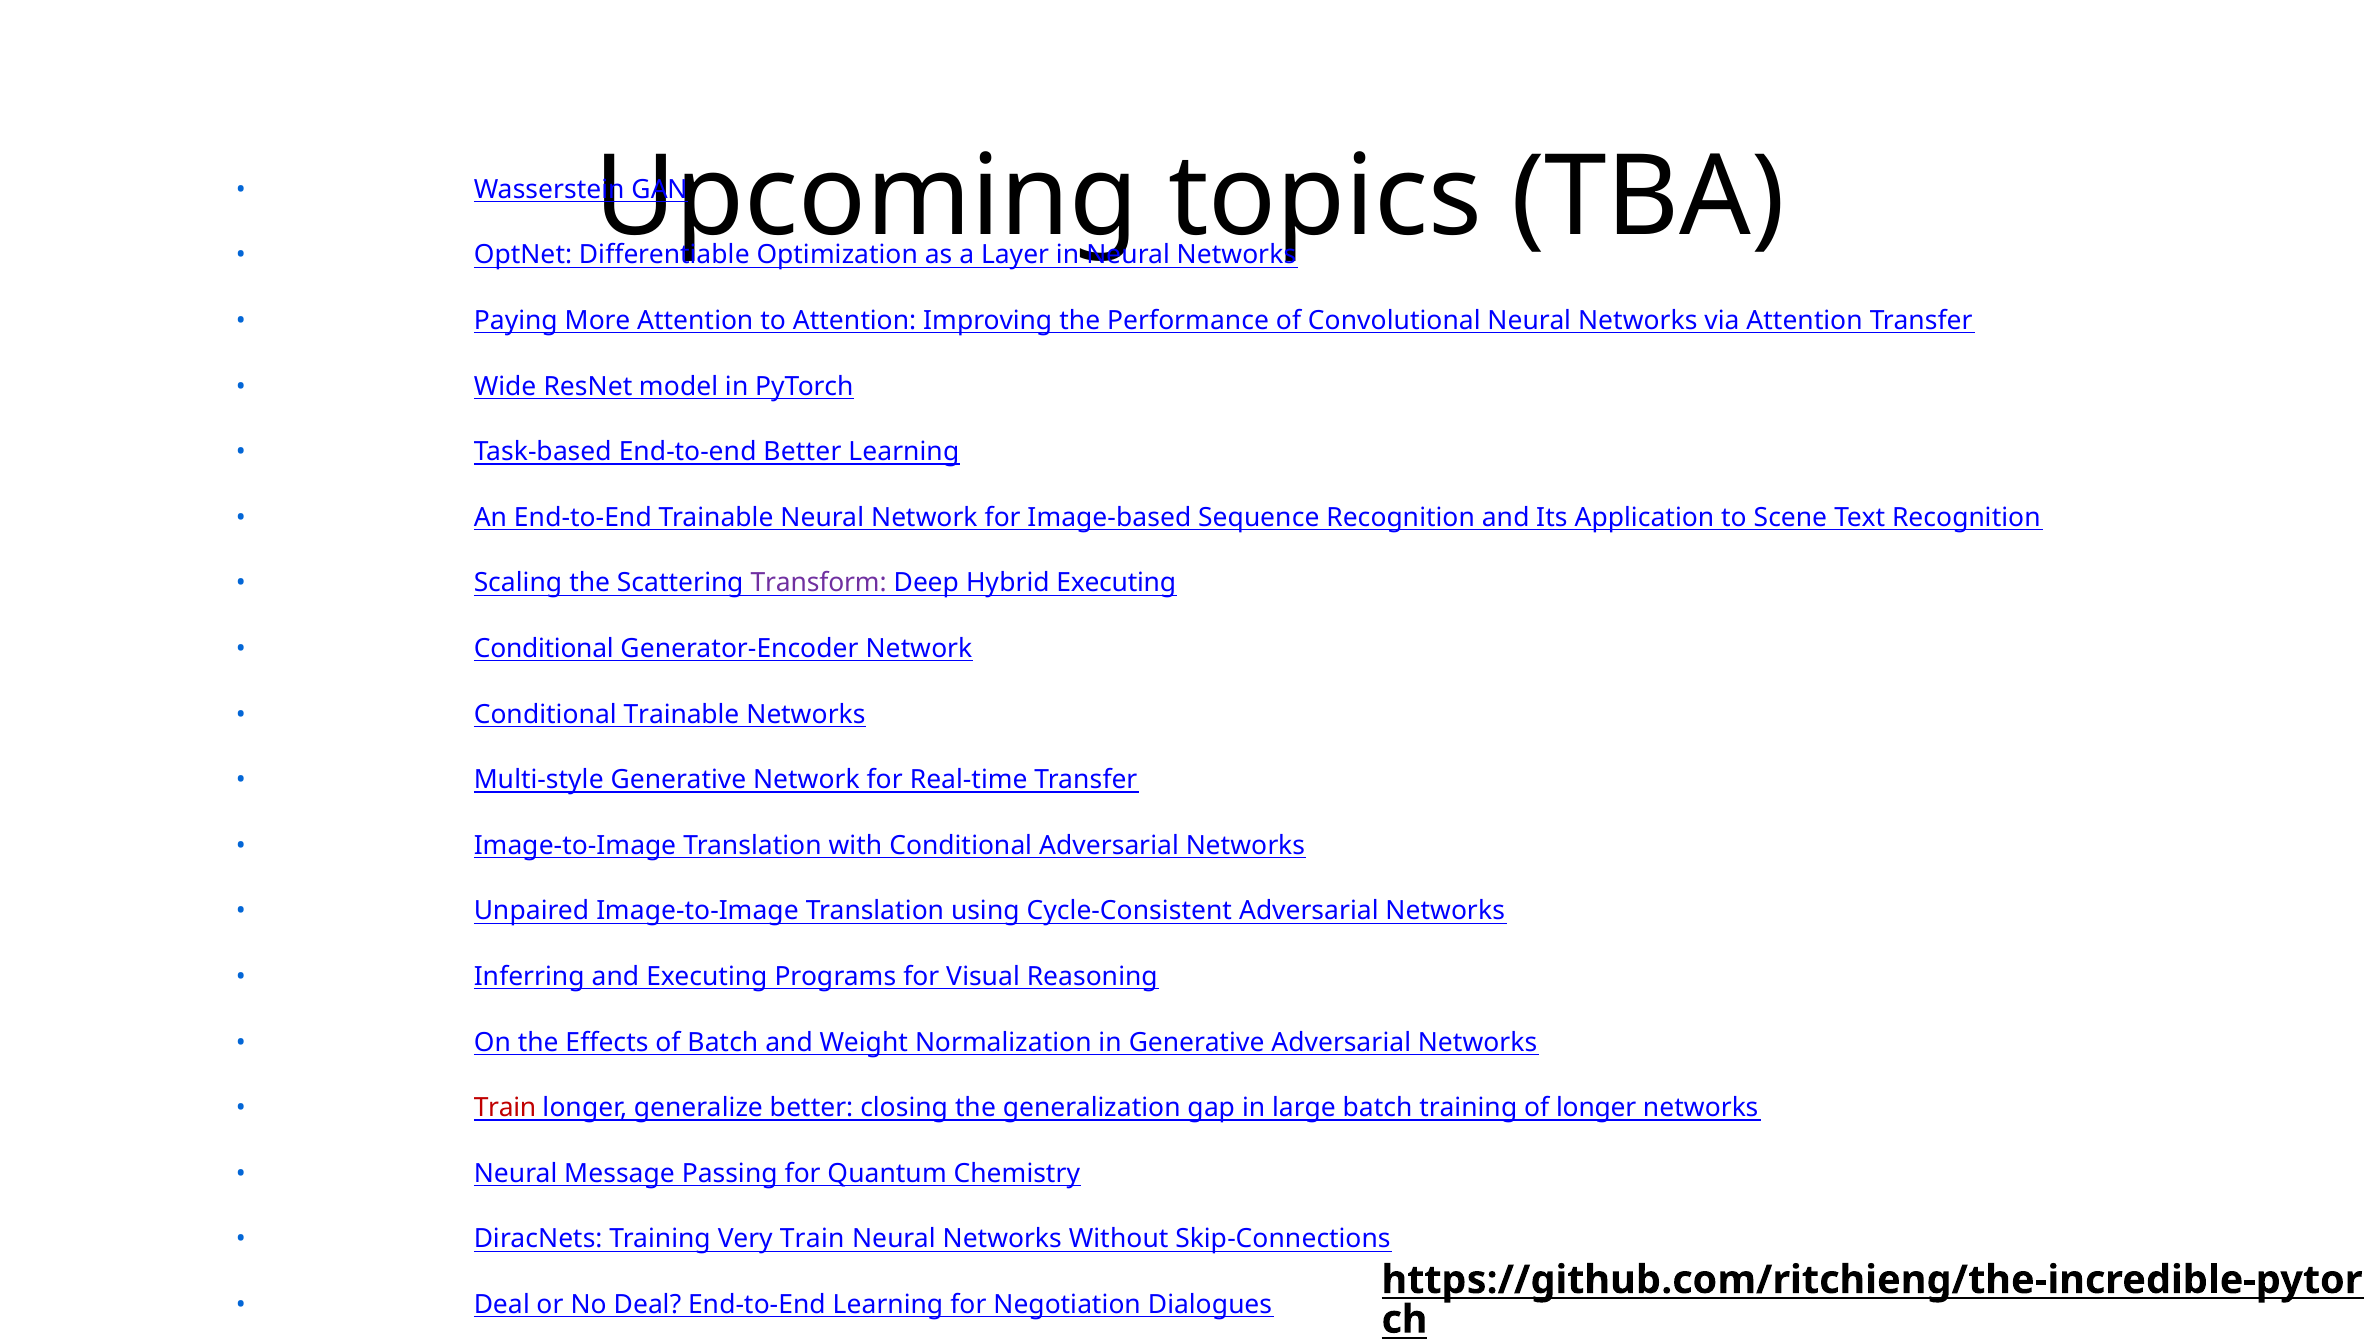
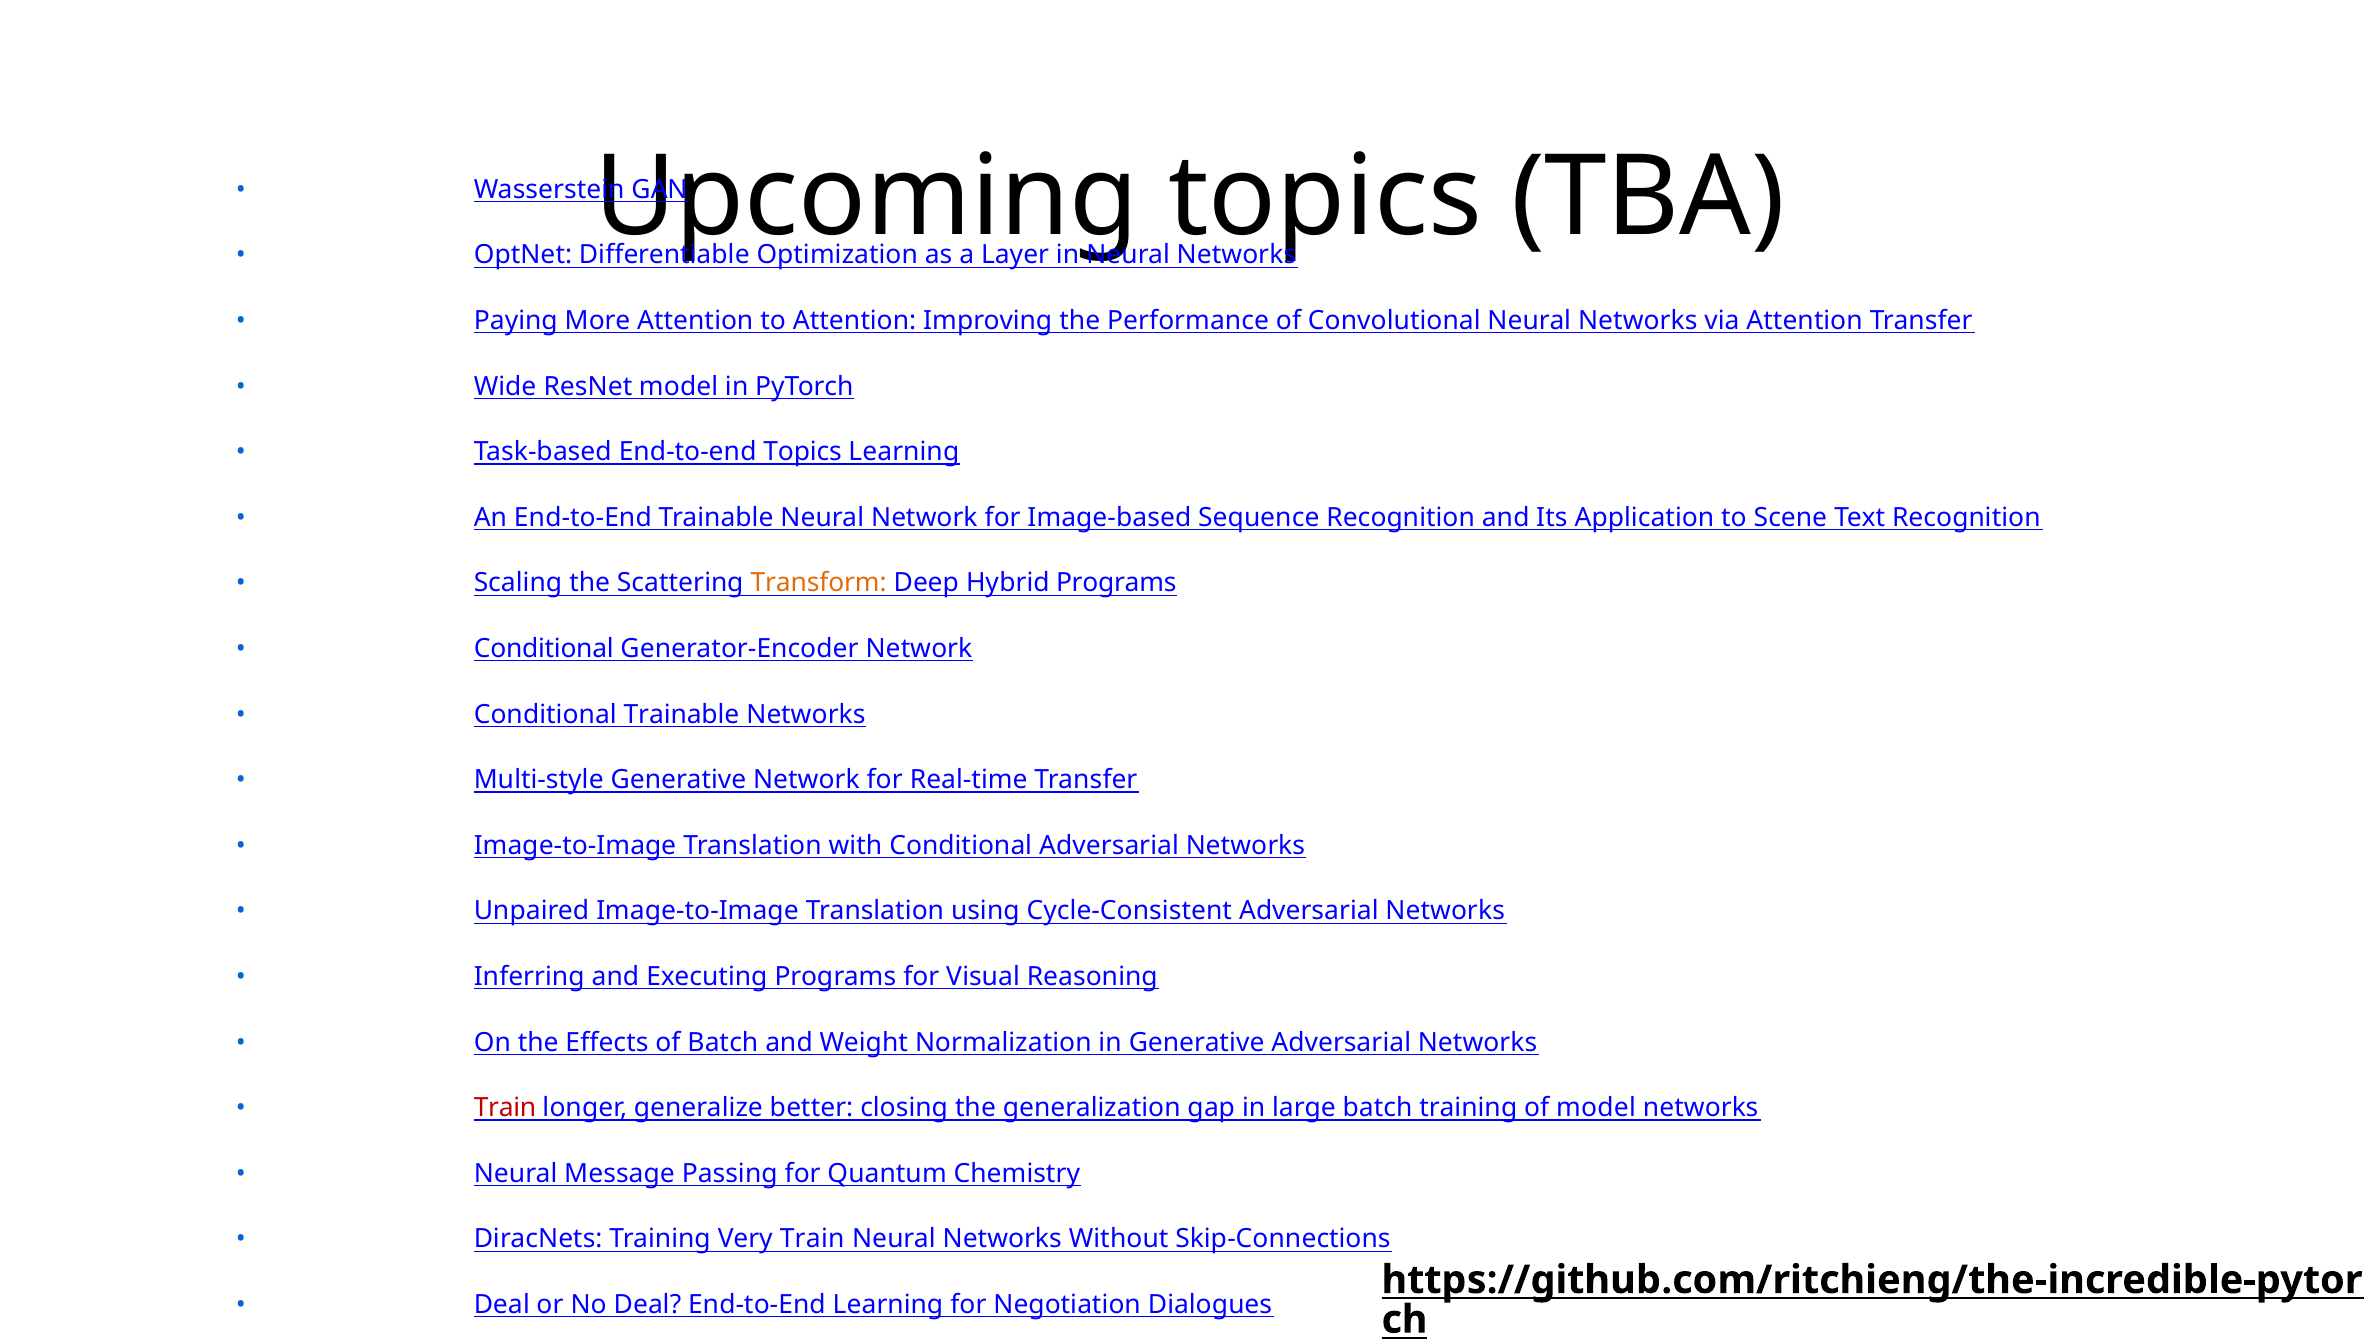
End-to-end Better: Better -> Topics (803, 452)
Transform colour: purple -> orange (819, 583)
Hybrid Executing: Executing -> Programs (1116, 583)
of longer: longer -> model (1596, 1108)
